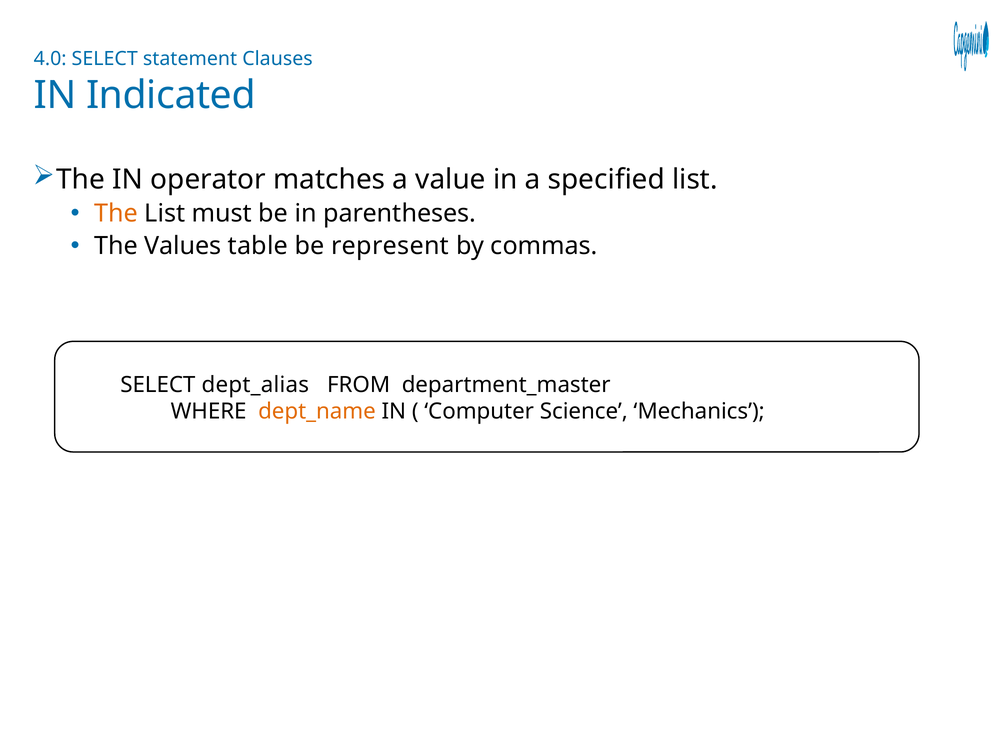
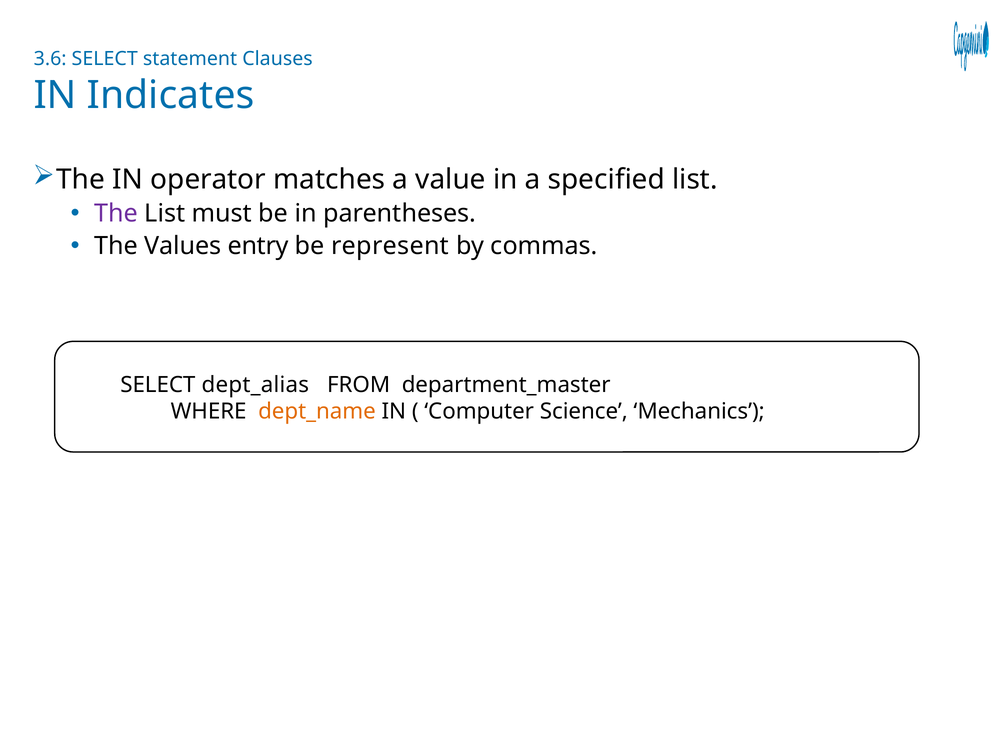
4.0: 4.0 -> 3.6 (50, 59)
Indicated: Indicated -> Indicates (171, 95)
The colour: orange -> purple (116, 214)
table: table -> entry (258, 246)
